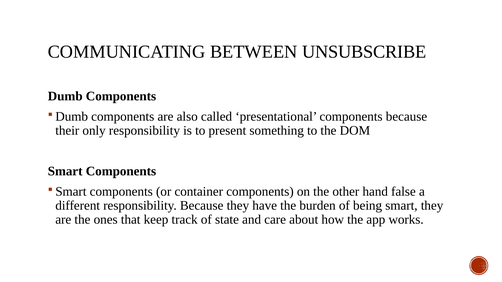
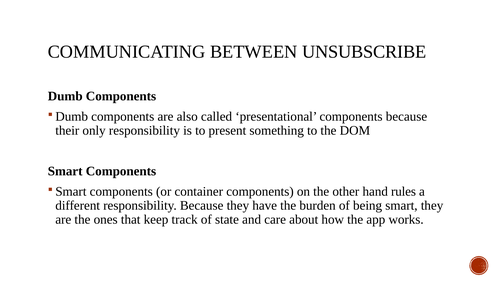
false: false -> rules (404, 192)
